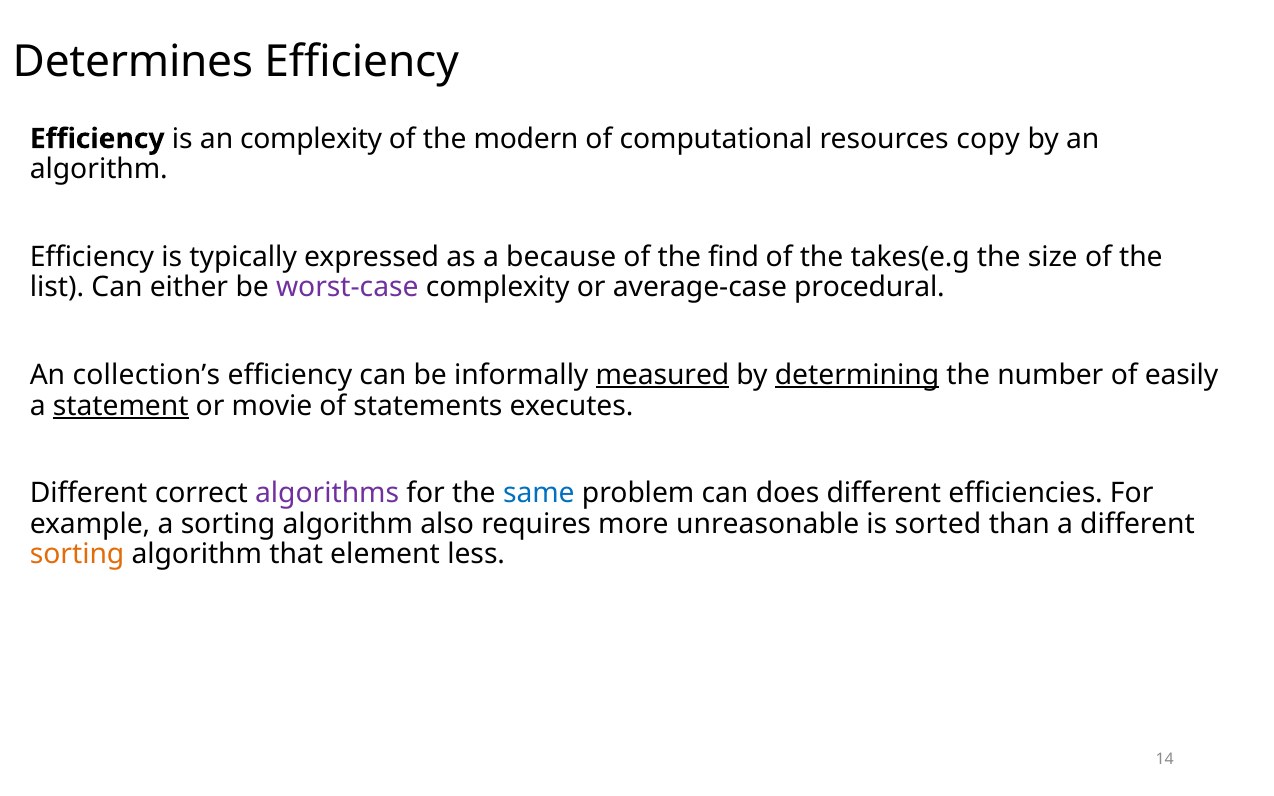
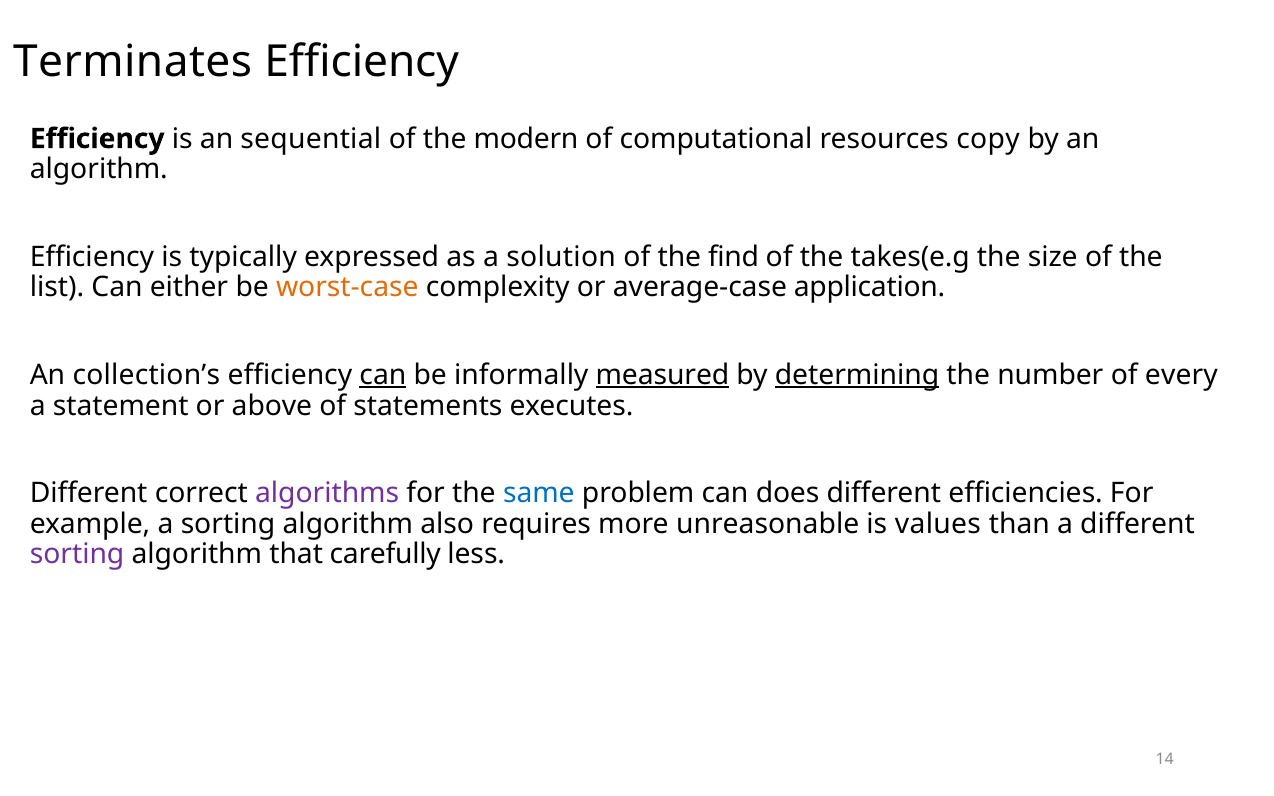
Determines: Determines -> Terminates (133, 62)
an complexity: complexity -> sequential (311, 139)
because: because -> solution (561, 257)
worst-case colour: purple -> orange (347, 288)
procedural: procedural -> application (869, 288)
can underline: none -> present (383, 375)
easily: easily -> every (1181, 375)
statement underline: present -> none (121, 406)
movie: movie -> above (272, 406)
sorted: sorted -> values (938, 524)
sorting colour: orange -> purple (77, 555)
element: element -> carefully (385, 555)
